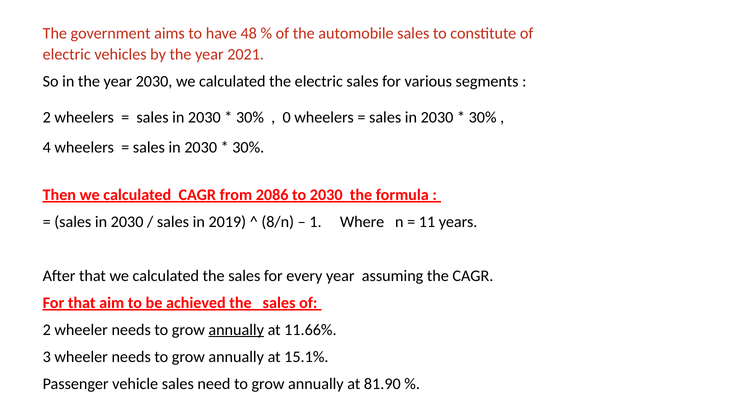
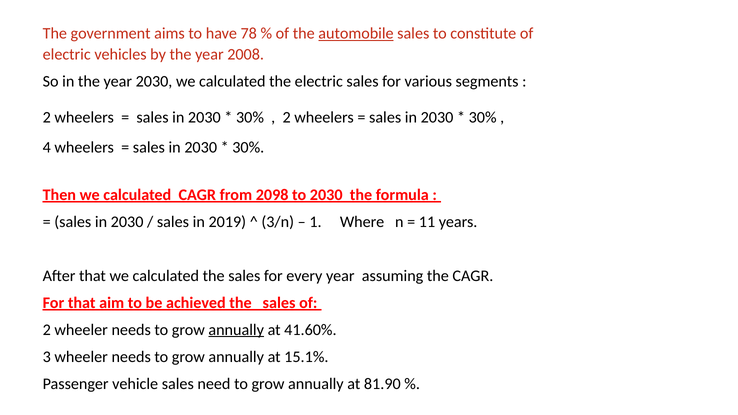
48: 48 -> 78 (249, 34)
automobile underline: none -> present (356, 34)
2021: 2021 -> 2008 (246, 54)
0: 0 -> 2 (287, 117)
2086: 2086 -> 2098 (272, 195)
8/n: 8/n -> 3/n (278, 222)
11.66%: 11.66% -> 41.60% (310, 330)
